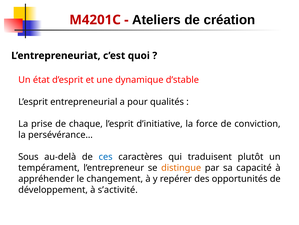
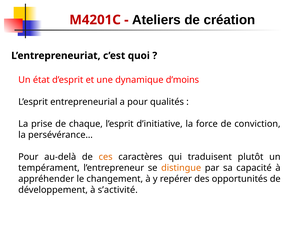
d’stable: d’stable -> d’moins (182, 80)
Sous: Sous -> Pour (28, 156)
ces colour: blue -> orange (106, 156)
